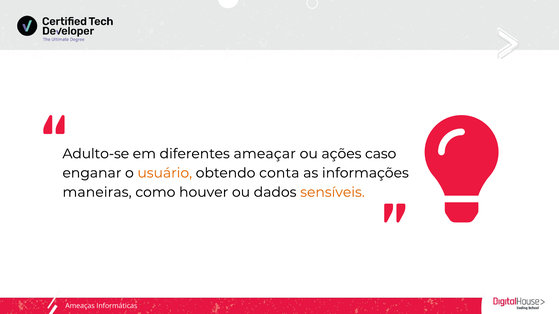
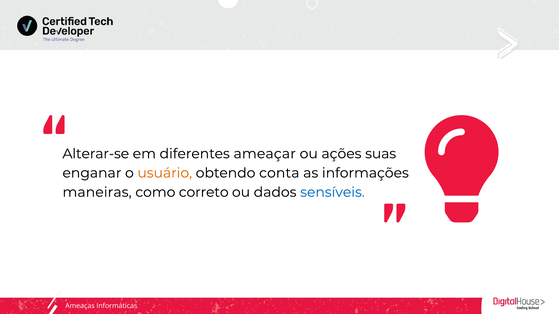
Adulto-se: Adulto-se -> Alterar-se (96, 154)
caso: caso -> suas (381, 154)
houver: houver -> correto (204, 192)
sensíveis colour: orange -> blue (332, 192)
